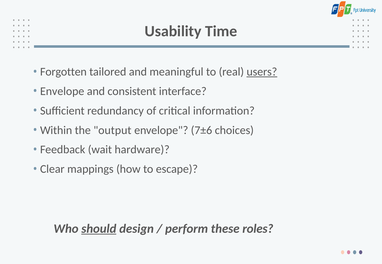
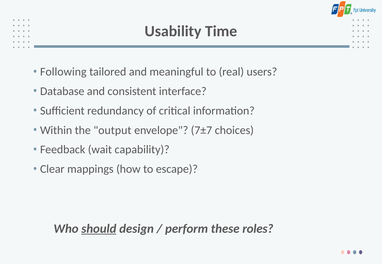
Forgotten: Forgotten -> Following (63, 72)
users underline: present -> none (262, 72)
Envelope: Envelope -> Database (62, 91)
7±6: 7±6 -> 7±7 (202, 130)
hardware: hardware -> capability (142, 150)
